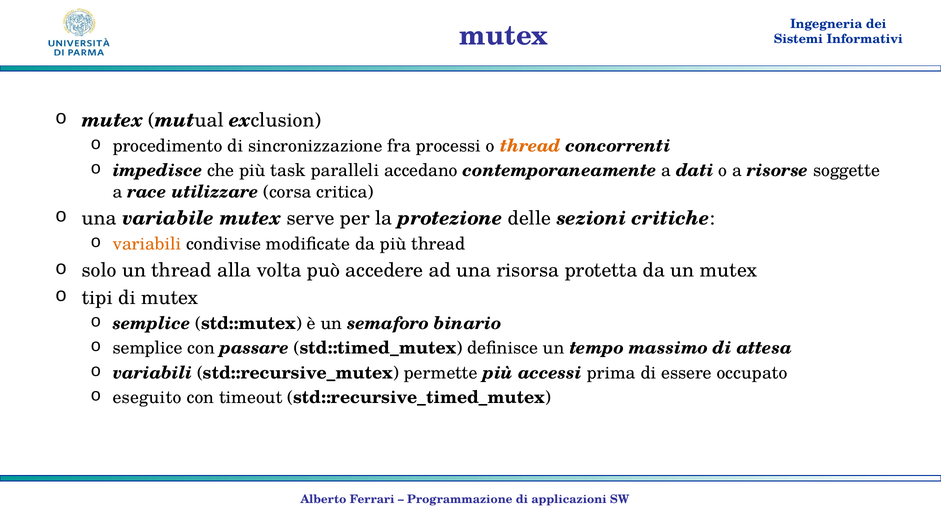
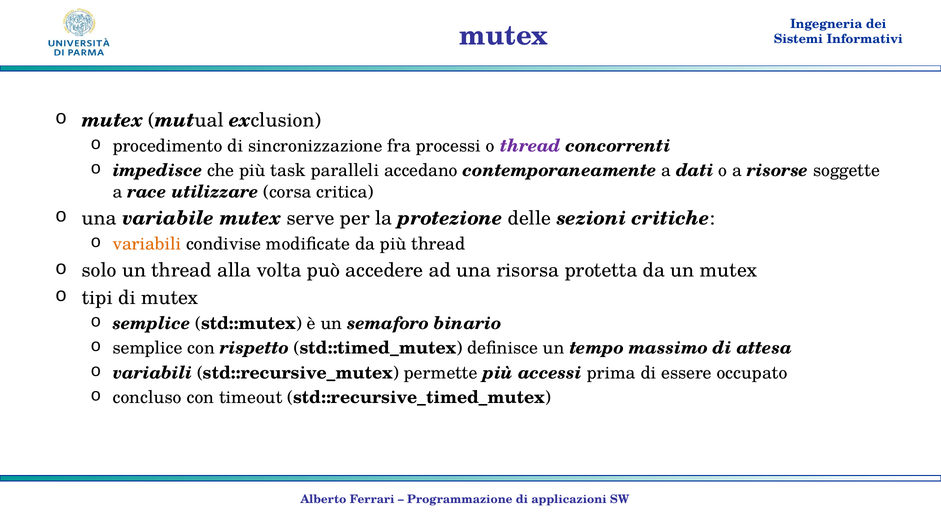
thread colour: orange -> purple (530, 146)
passare: passare -> rispetto (254, 348)
eseguito: eseguito -> concluso (147, 398)
